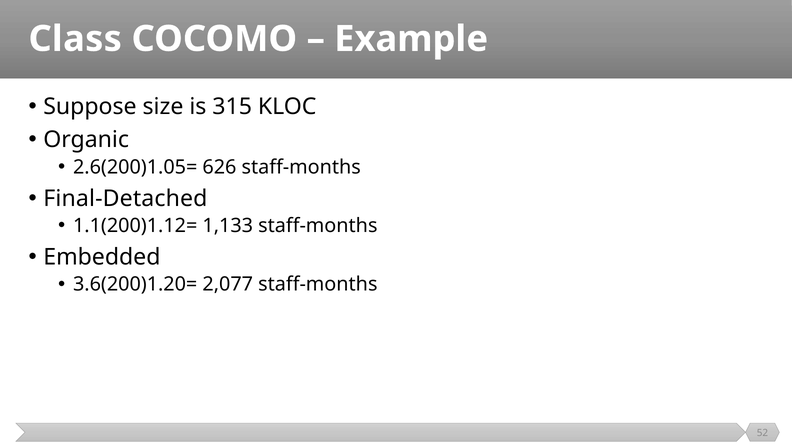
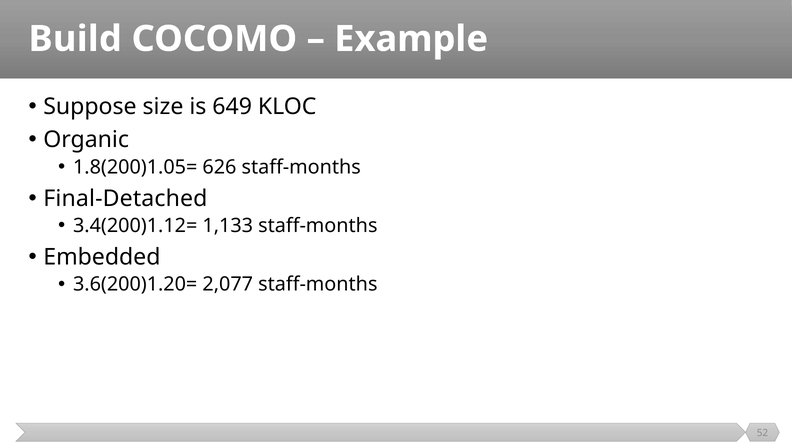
Class: Class -> Build (75, 39)
315: 315 -> 649 (232, 107)
2.6(200)1.05=: 2.6(200)1.05= -> 1.8(200)1.05= (135, 167)
1.1(200)1.12=: 1.1(200)1.12= -> 3.4(200)1.12= (135, 226)
